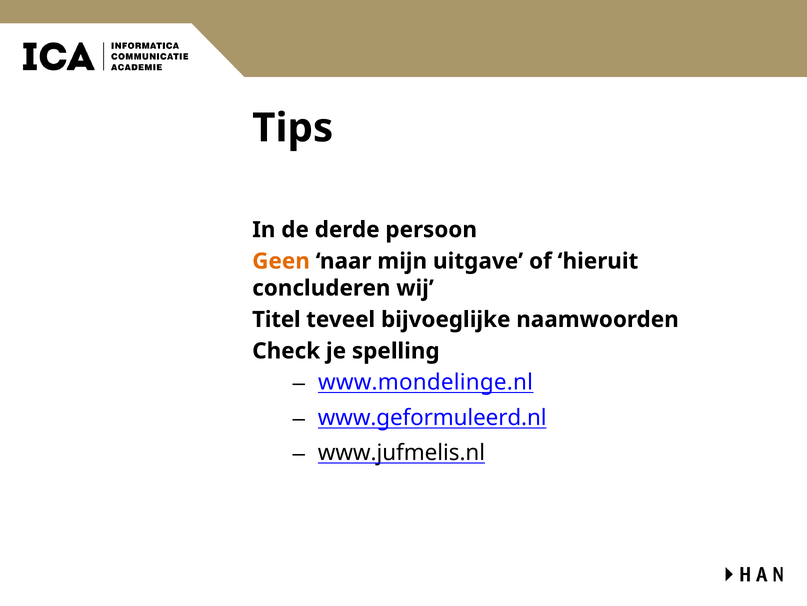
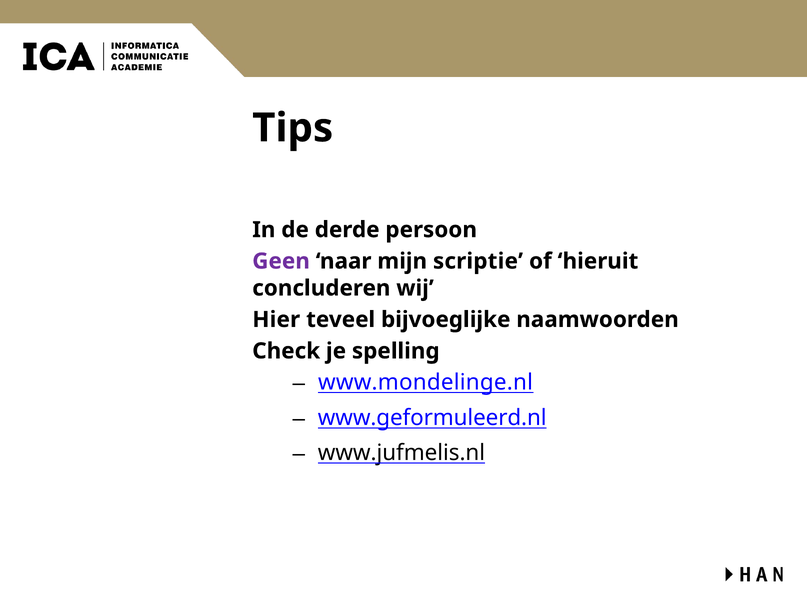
Geen colour: orange -> purple (281, 261)
uitgave: uitgave -> scriptie (478, 261)
Titel: Titel -> Hier (276, 319)
